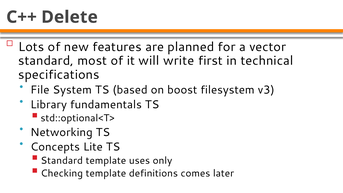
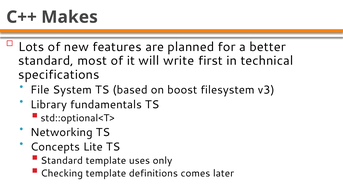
Delete: Delete -> Makes (70, 17)
vector: vector -> better (268, 47)
